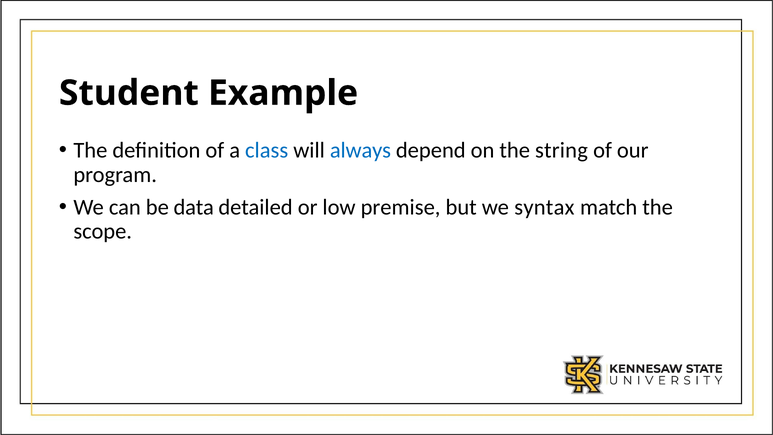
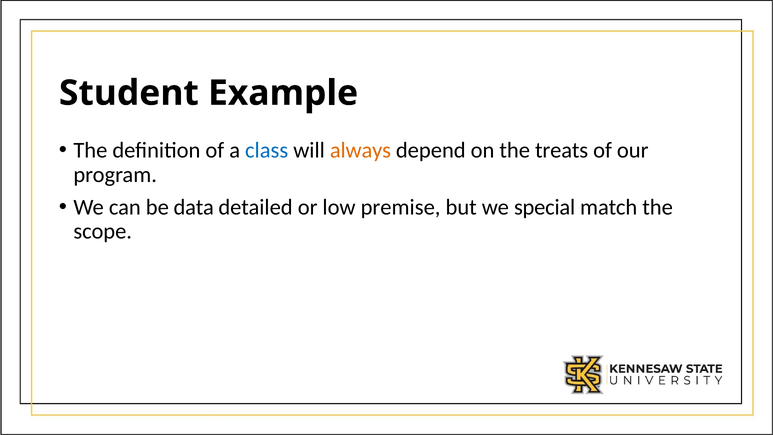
always colour: blue -> orange (360, 150)
string: string -> treats (562, 150)
syntax: syntax -> special (545, 207)
